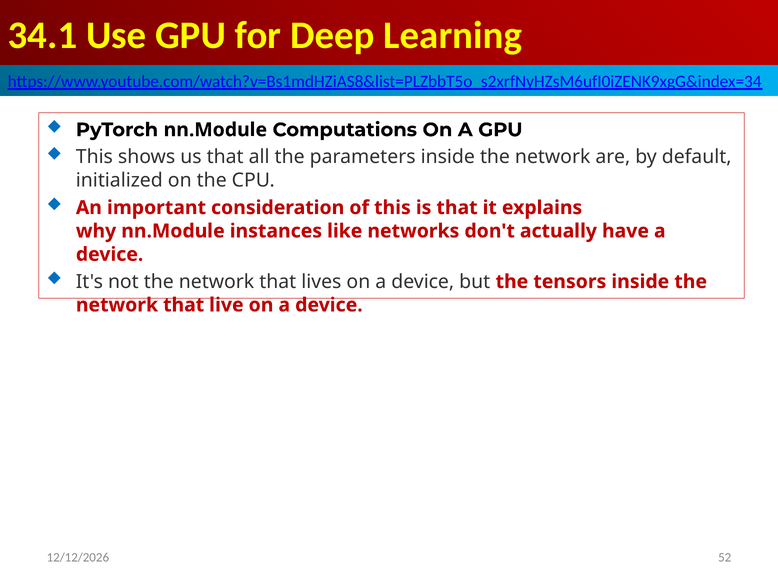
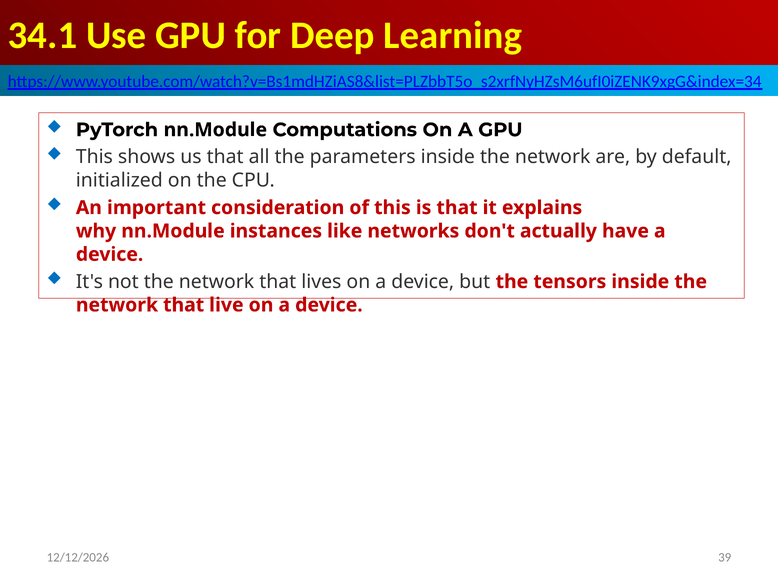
52: 52 -> 39 (725, 557)
